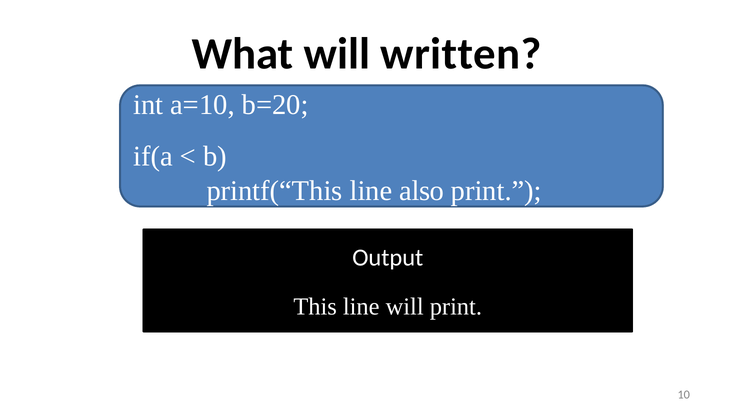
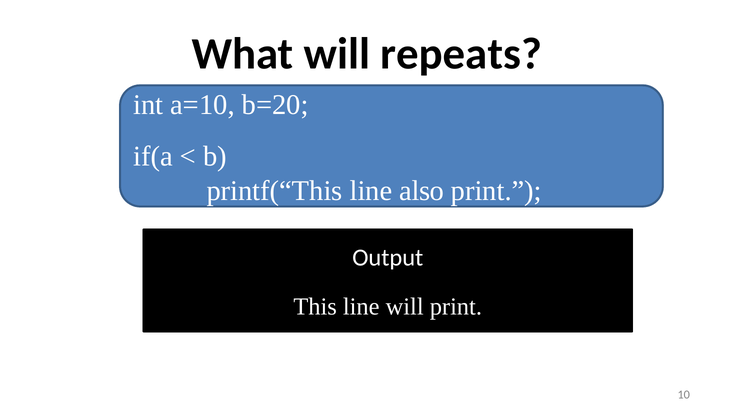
written: written -> repeats (461, 54)
